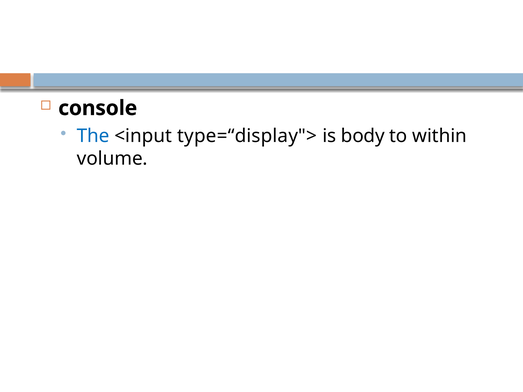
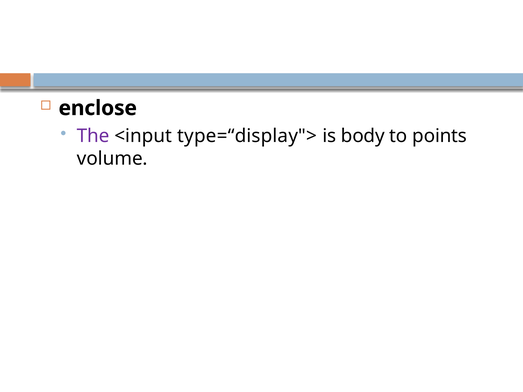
console: console -> enclose (98, 108)
The colour: blue -> purple (93, 136)
within: within -> points (440, 136)
